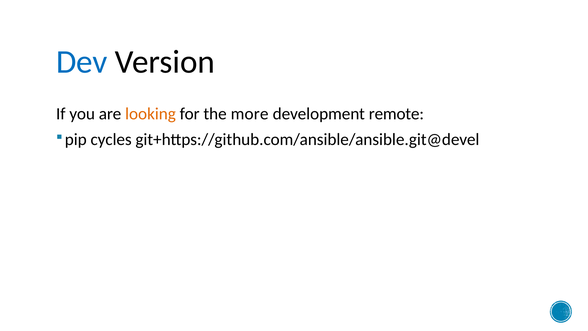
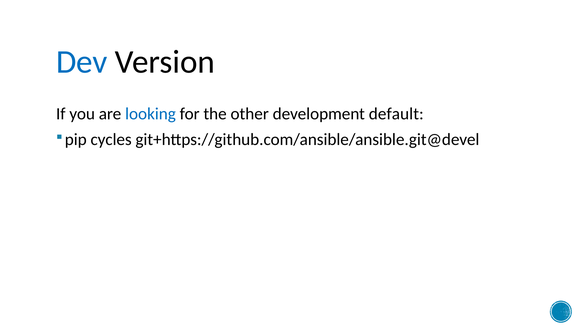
looking colour: orange -> blue (150, 114)
more: more -> other (250, 114)
remote: remote -> default (396, 114)
